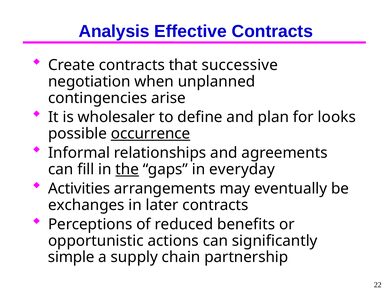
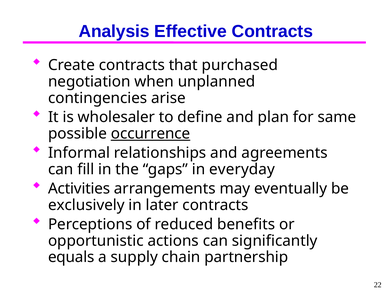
successive: successive -> purchased (240, 65)
looks: looks -> same (337, 117)
the underline: present -> none (127, 169)
exchanges: exchanges -> exclusively (86, 205)
simple: simple -> equals (71, 257)
